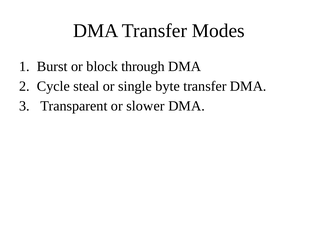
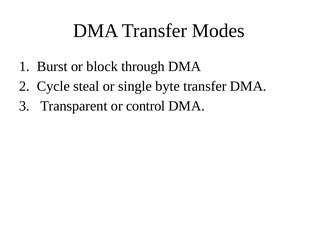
slower: slower -> control (146, 106)
